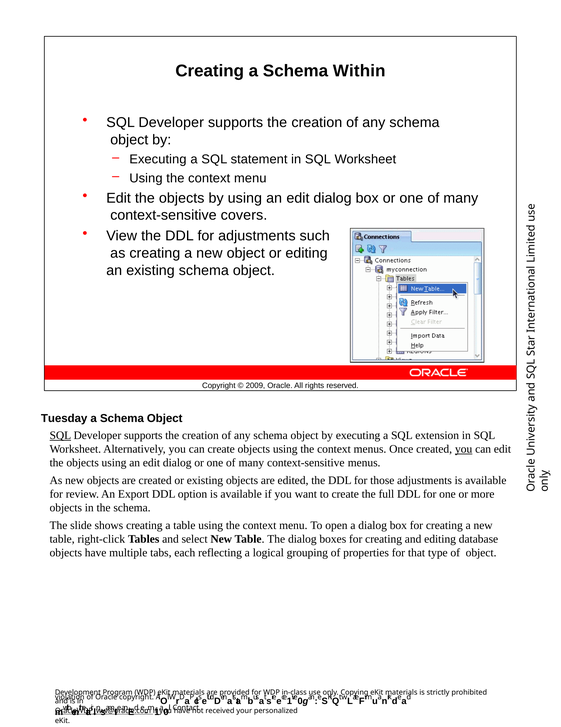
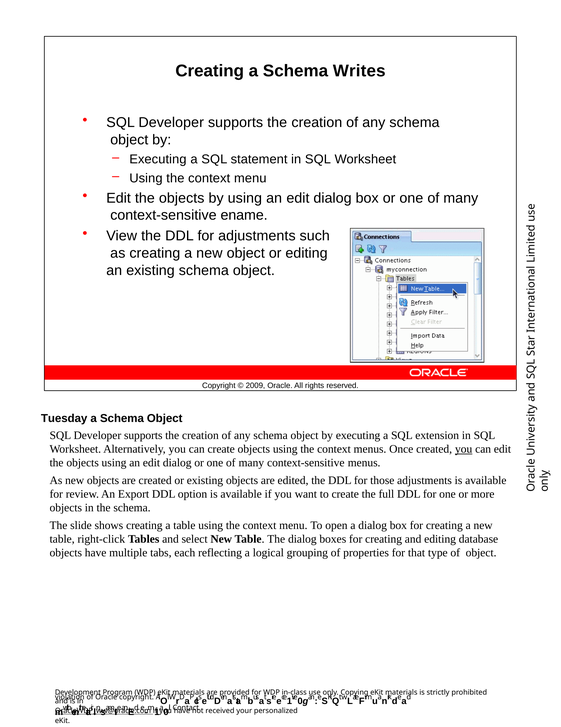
Within: Within -> Writes (359, 71)
covers: covers -> ename (244, 215)
SQL underline: present -> none (60, 435)
